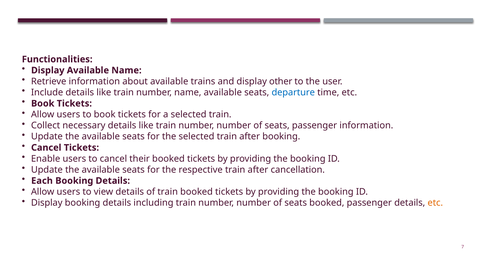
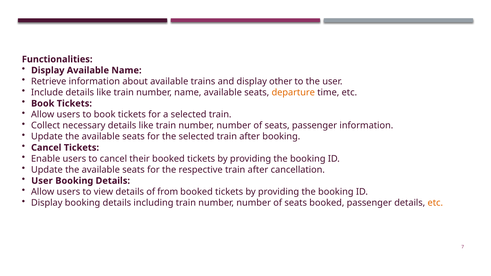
departure colour: blue -> orange (293, 92)
Each: Each -> User (42, 181)
of train: train -> from (168, 192)
